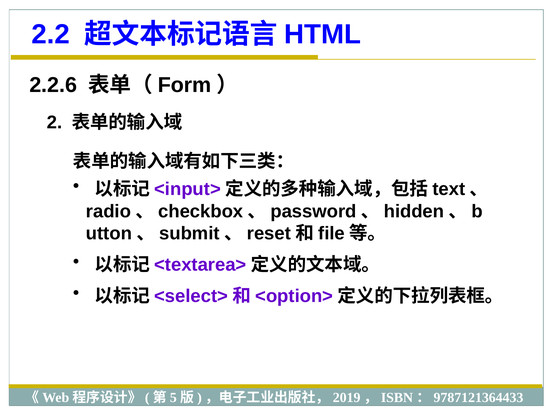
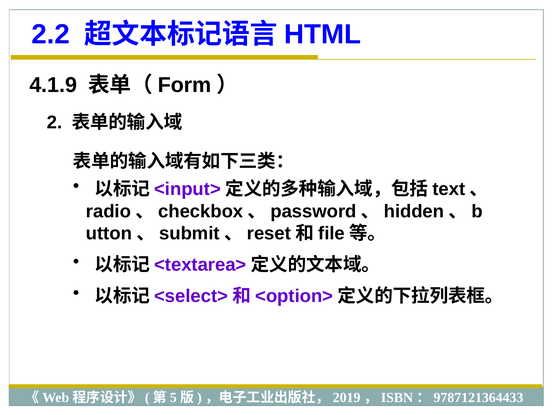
2.2.6: 2.2.6 -> 4.1.9 (53, 85)
